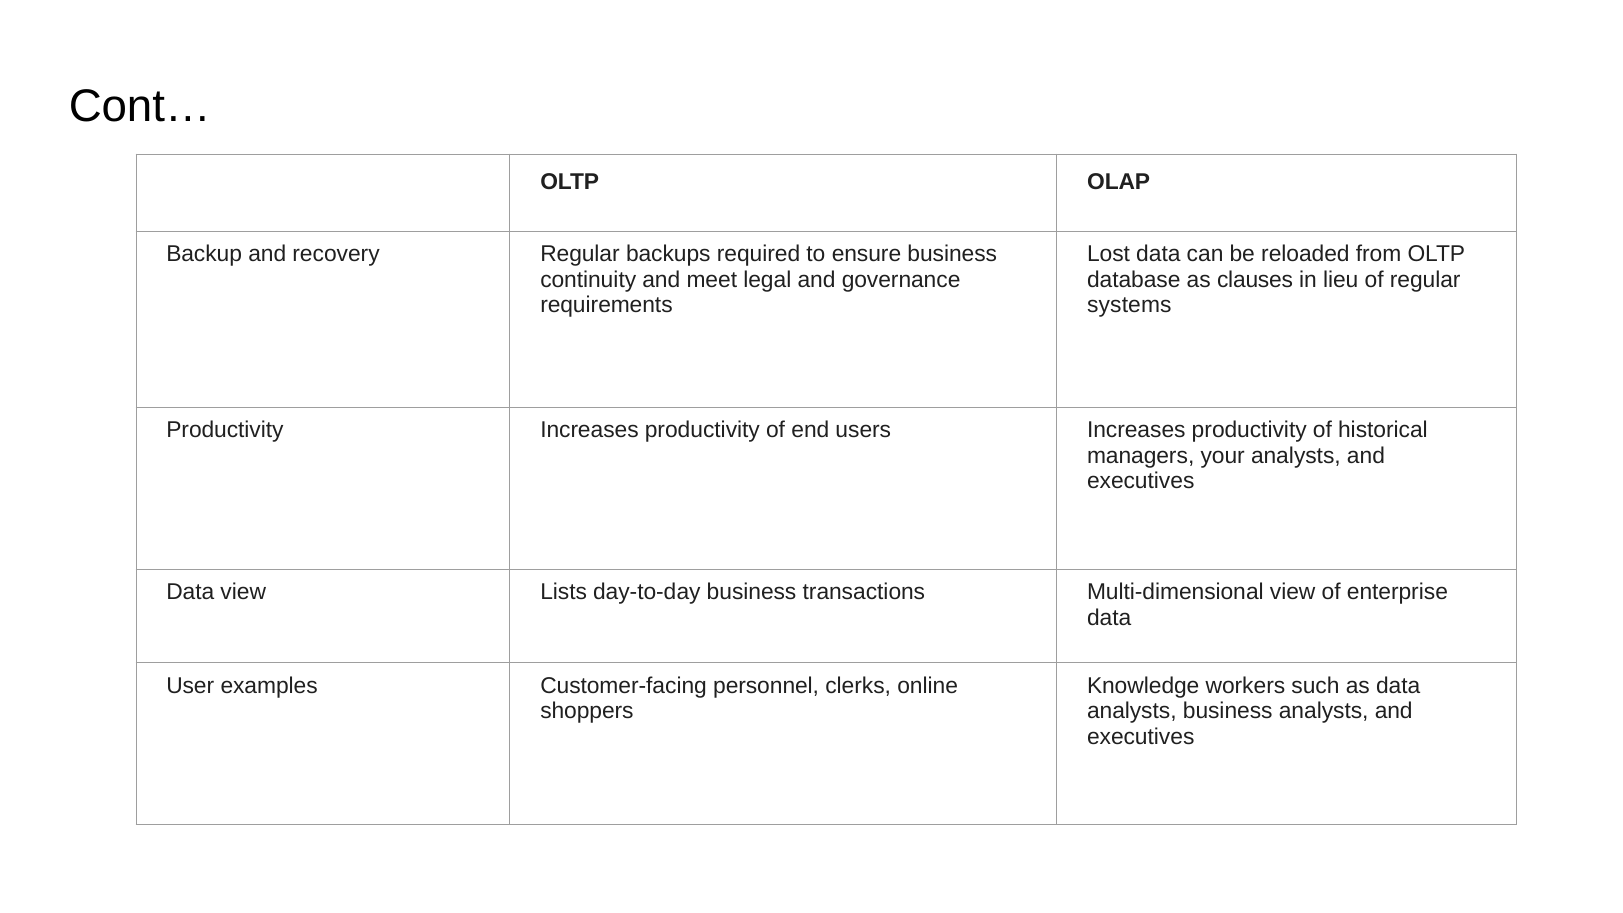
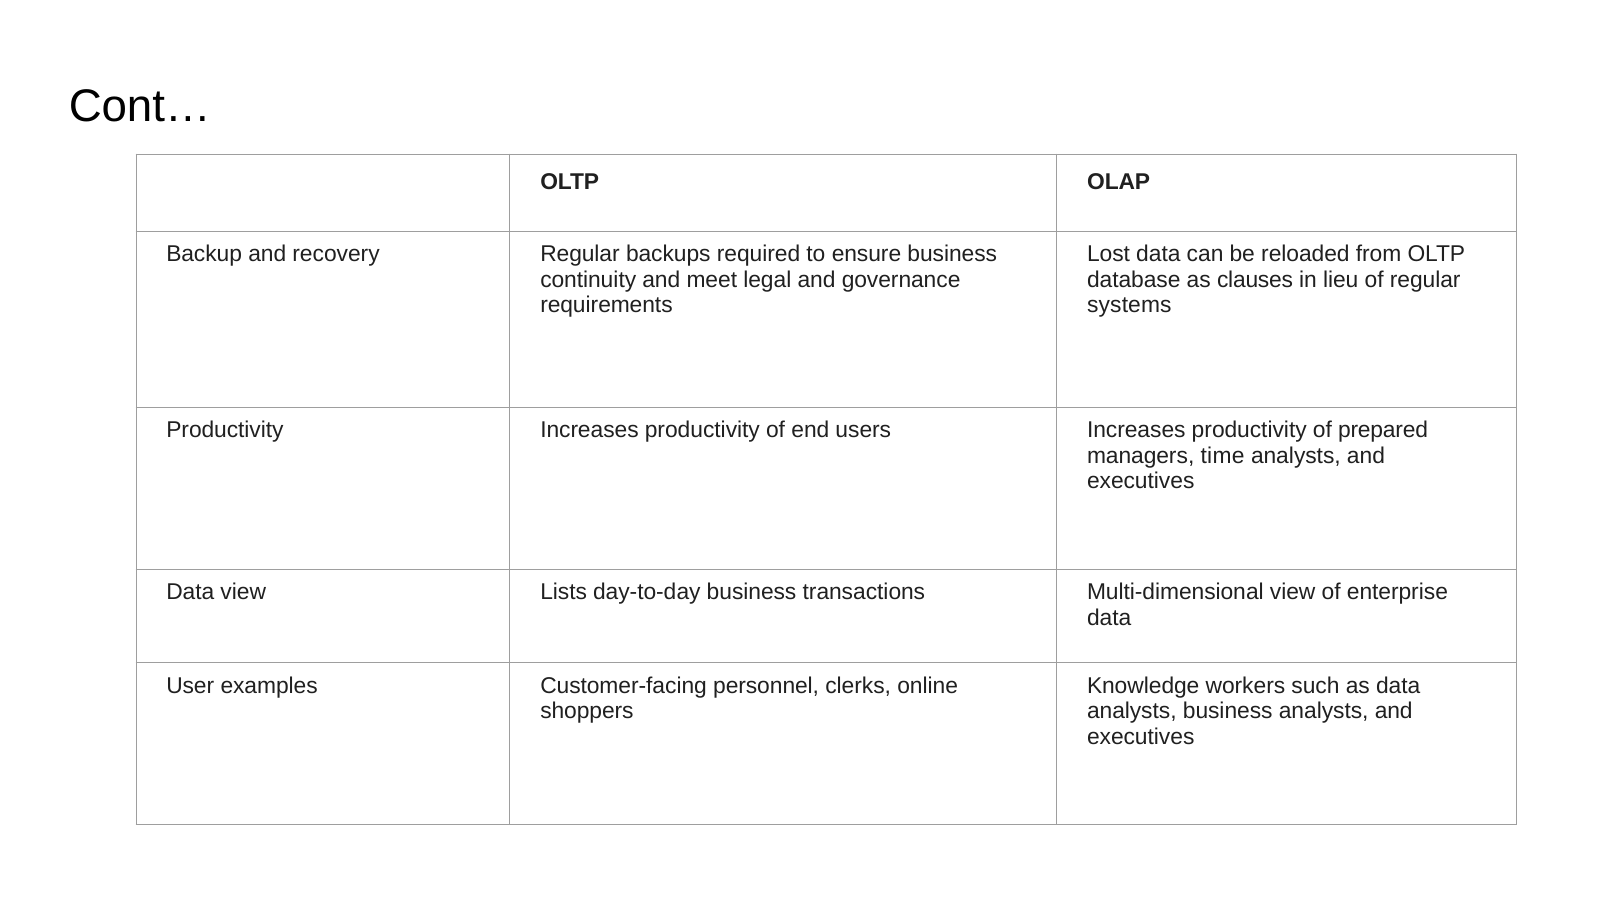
historical: historical -> prepared (1383, 430)
your: your -> time (1223, 456)
